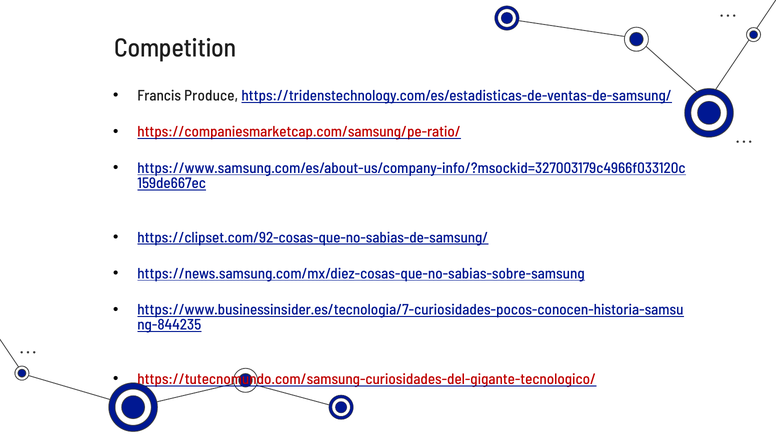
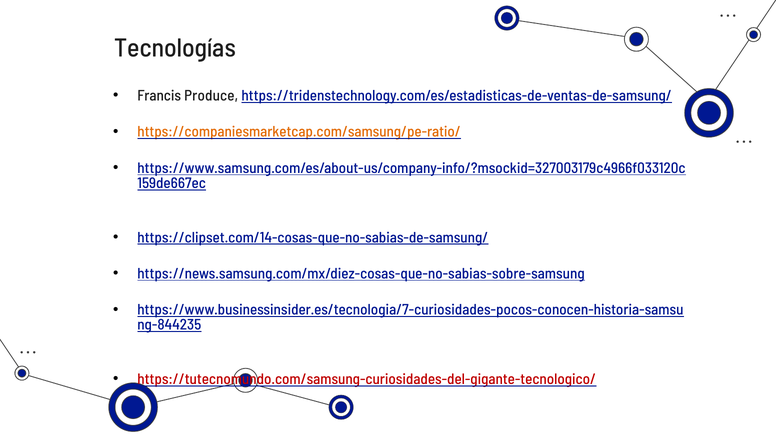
Competition: Competition -> Tecnologías (175, 48)
https://companiesmarketcap.com/samsung/pe-ratio/ colour: red -> orange (299, 132)
https://clipset.com/92-cosas-que-no-sabias-de-samsung/: https://clipset.com/92-cosas-que-no-sabias-de-samsung/ -> https://clipset.com/14-cosas-que-no-sabias-de-samsung/ (313, 238)
